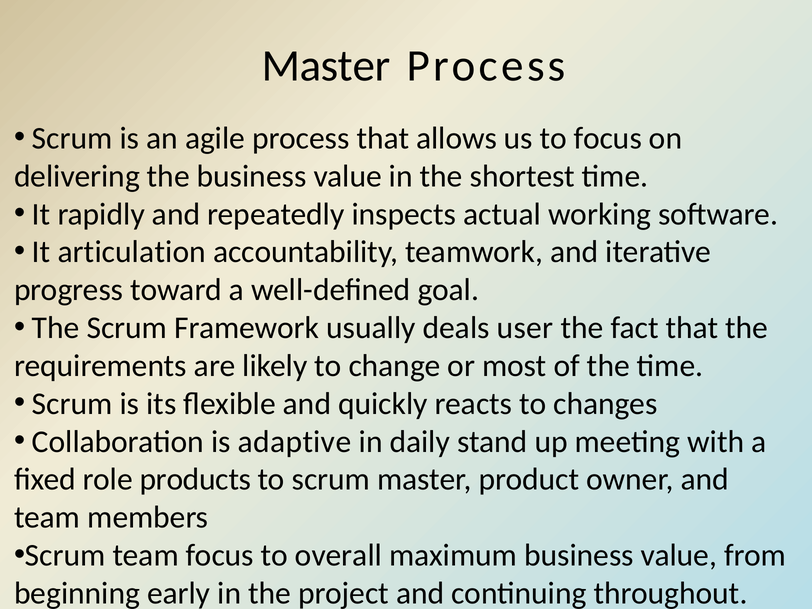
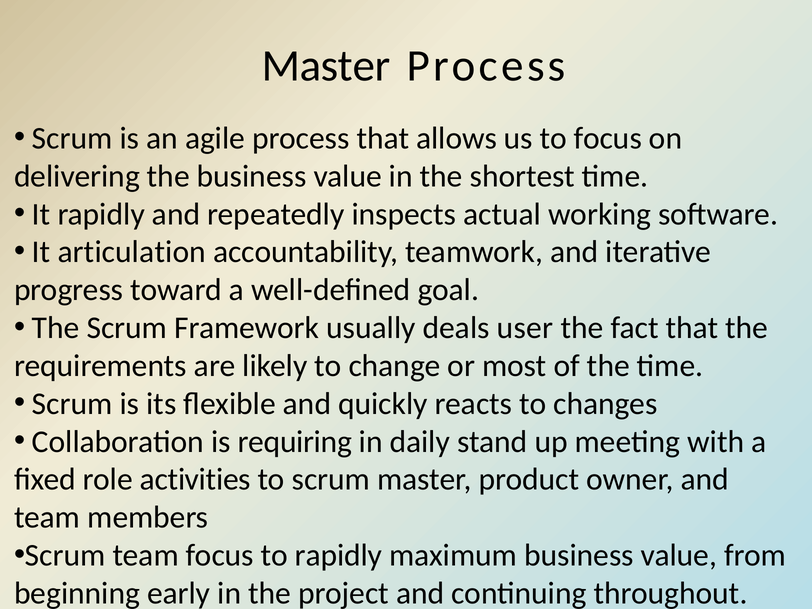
adaptive: adaptive -> requiring (295, 442)
products: products -> activities (195, 480)
to overall: overall -> rapidly (339, 555)
